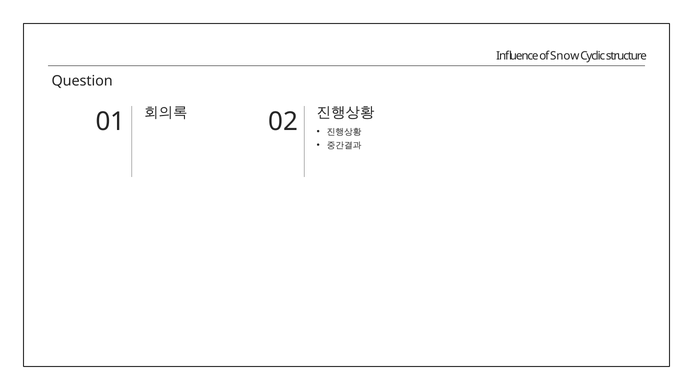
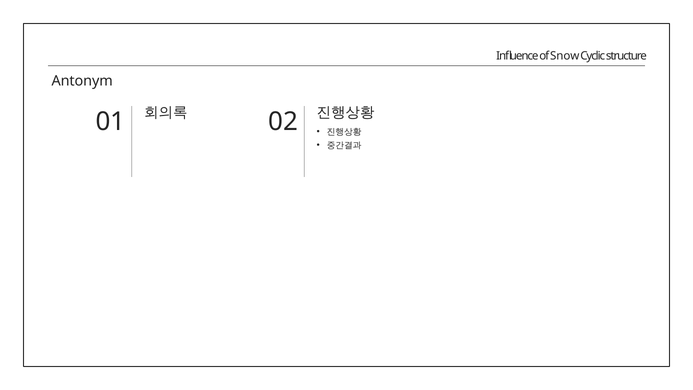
Question: Question -> Antonym (82, 81)
